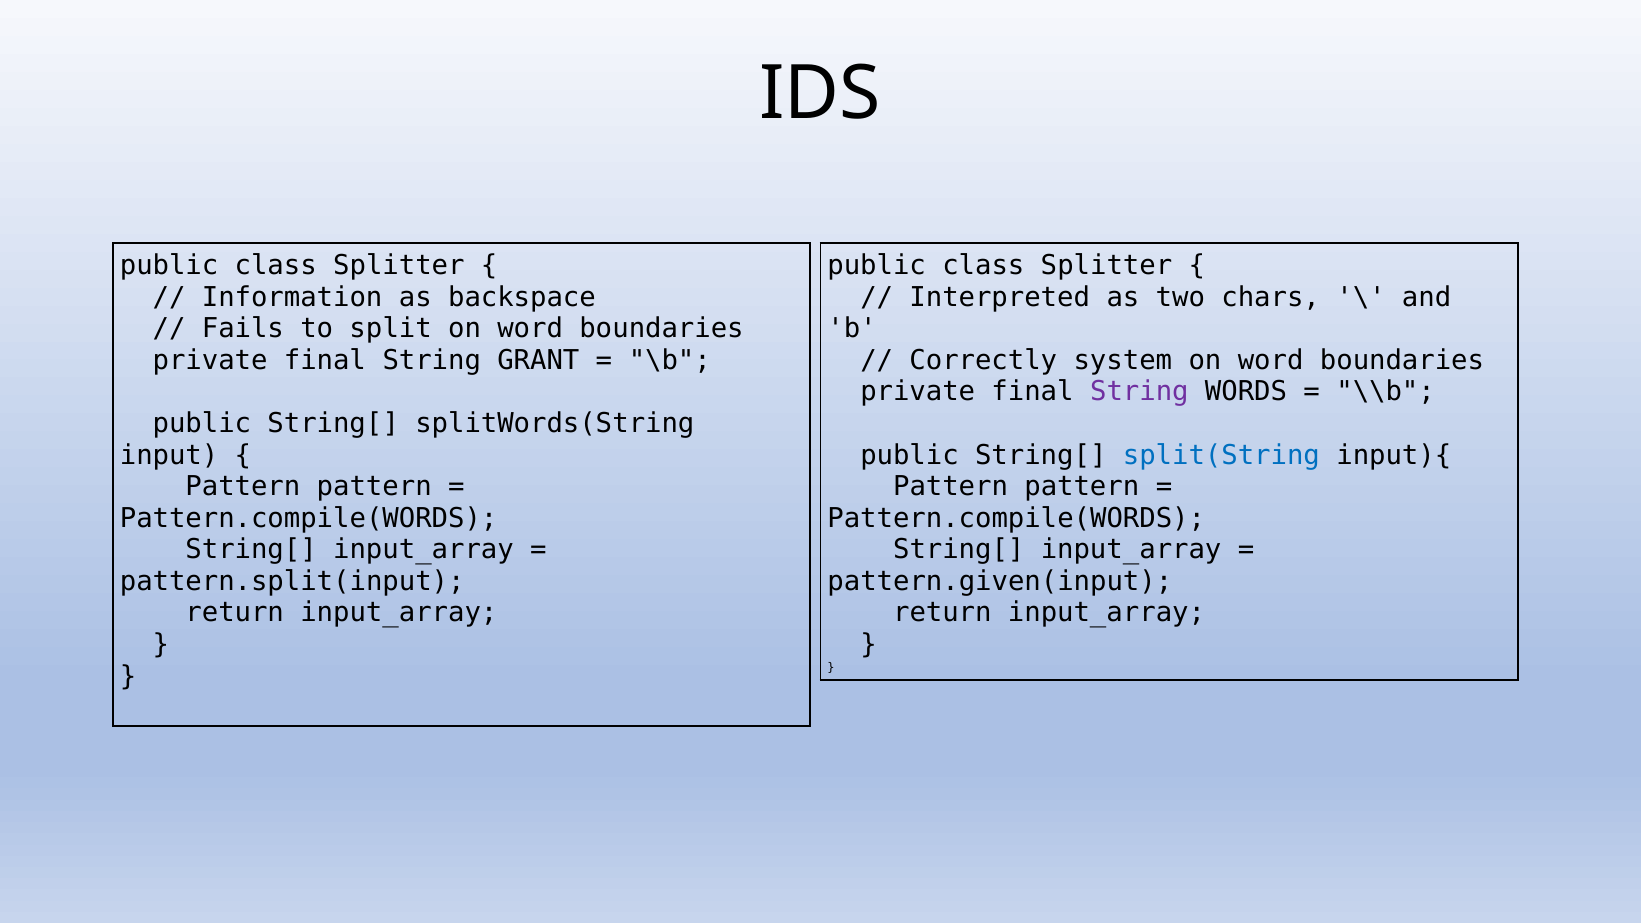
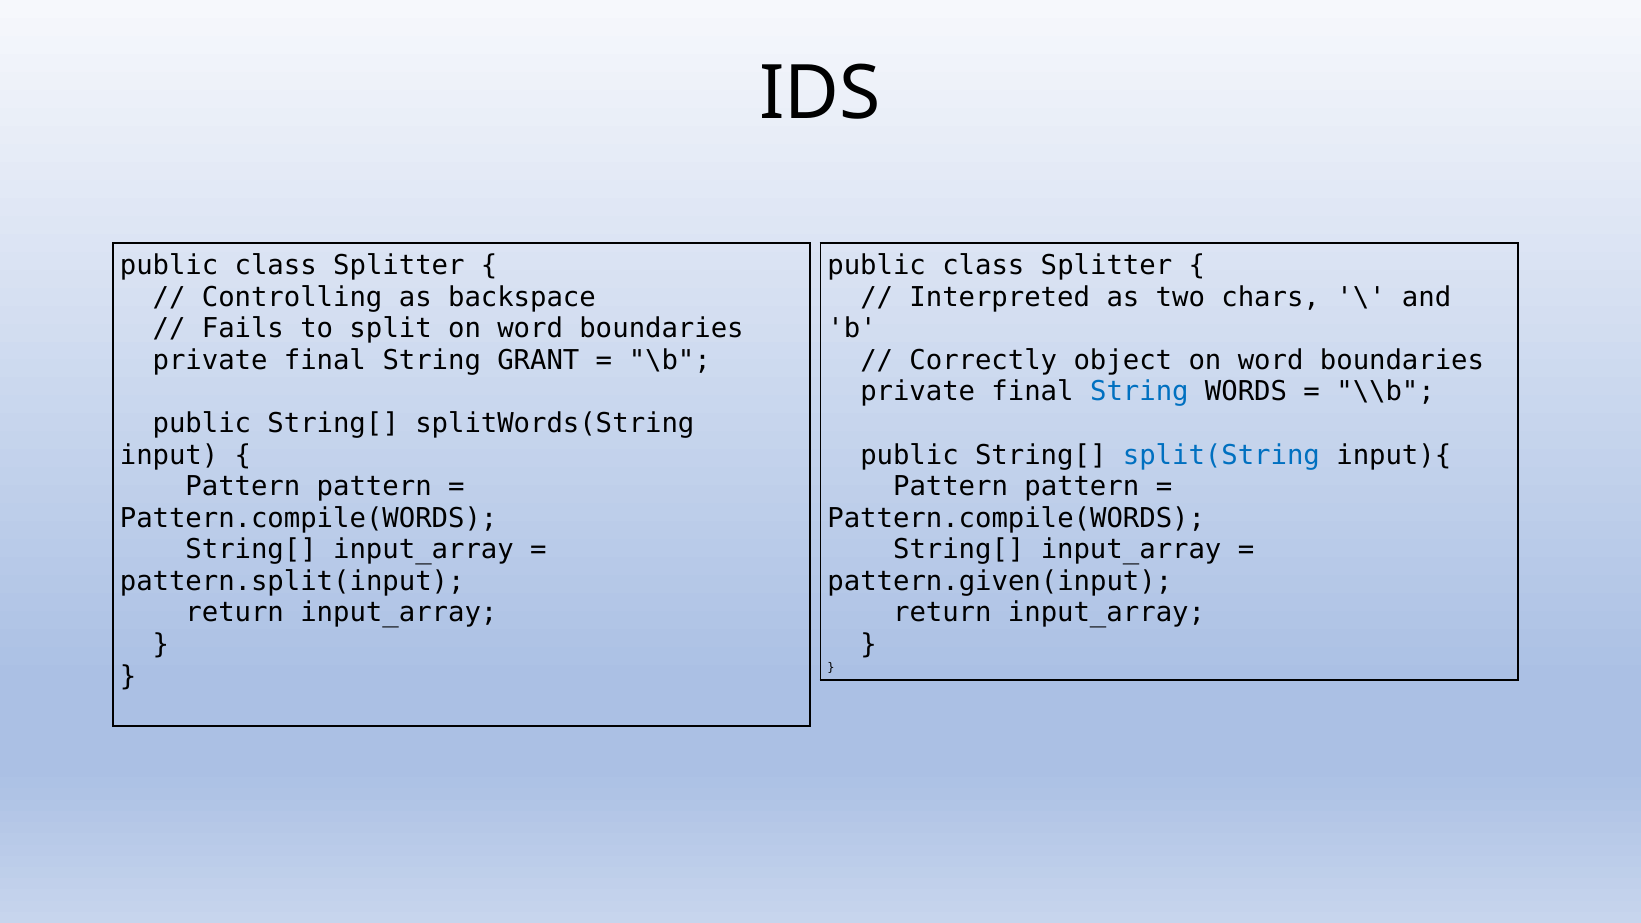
Information: Information -> Controlling (292, 297)
system: system -> object (1123, 360)
String colour: purple -> blue (1139, 392)
